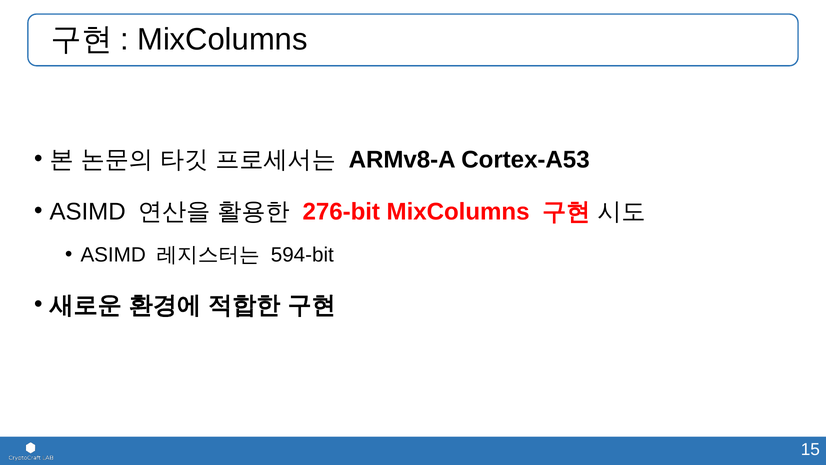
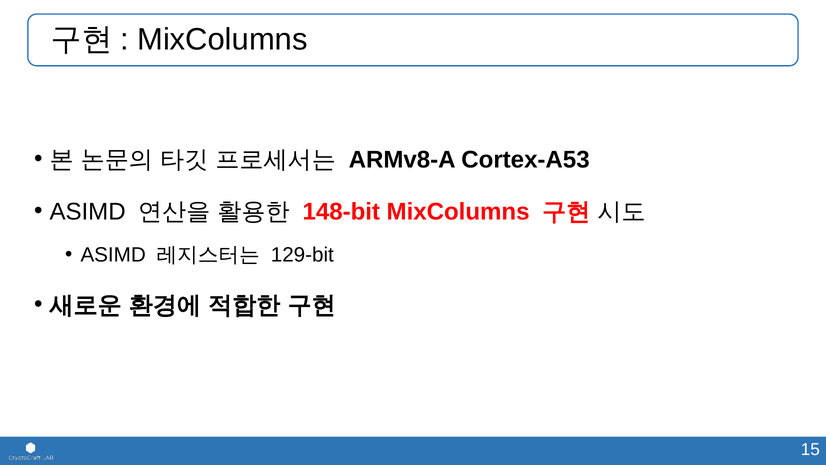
276-bit: 276-bit -> 148-bit (341, 212)
594-bit: 594-bit -> 129-bit (302, 255)
